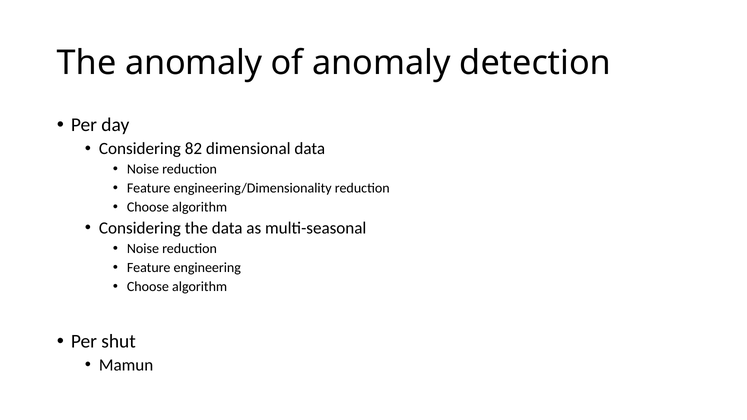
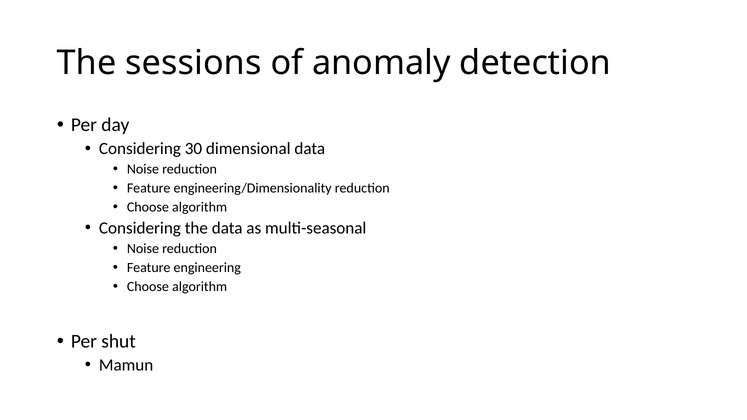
The anomaly: anomaly -> sessions (193, 63)
82: 82 -> 30 (193, 149)
